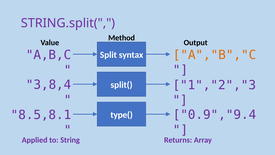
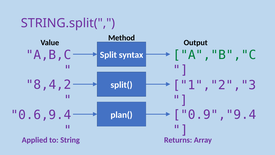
A","B","C colour: orange -> green (215, 55)
3,8,4: 3,8,4 -> 8,4,2 (49, 85)
8.5,8.1: 8.5,8.1 -> 0.6,9.4 (41, 115)
type(: type( -> plan( (122, 115)
